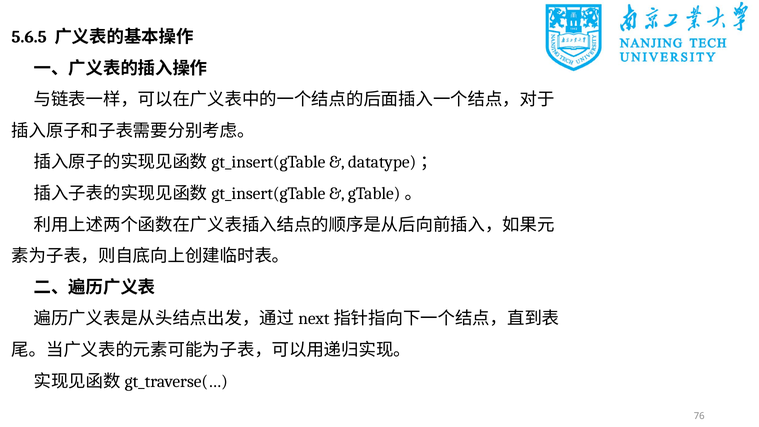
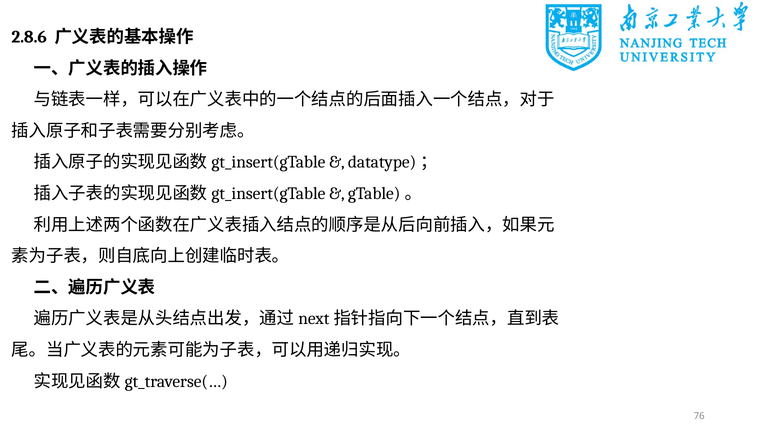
5.6.5: 5.6.5 -> 2.8.6 (29, 37)
